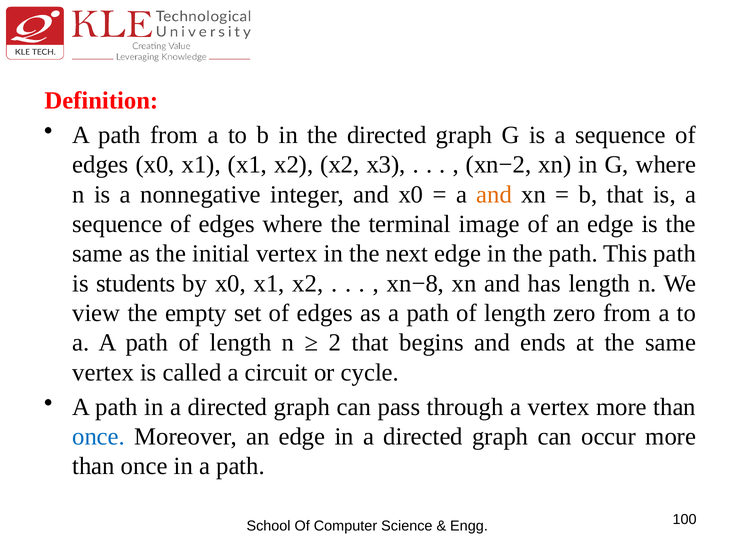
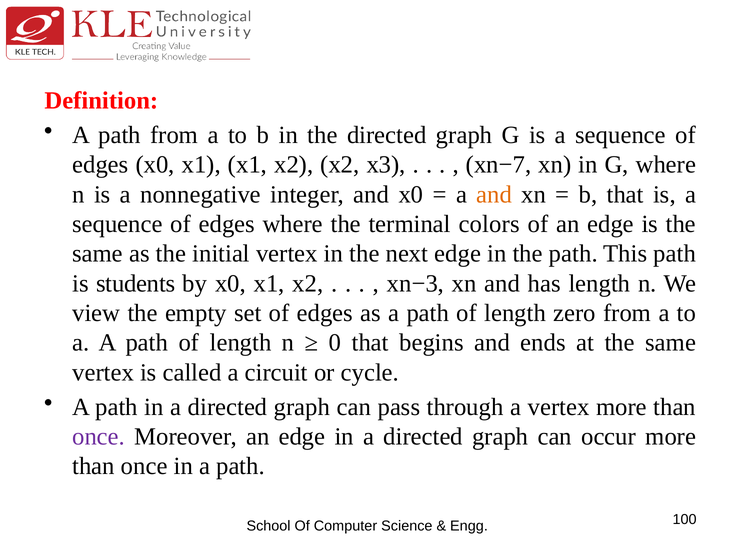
xn−2: xn−2 -> xn−7 (499, 165)
image: image -> colors (489, 224)
xn−8: xn−8 -> xn−3 (416, 283)
2: 2 -> 0 (335, 343)
once colour: blue -> purple (99, 436)
